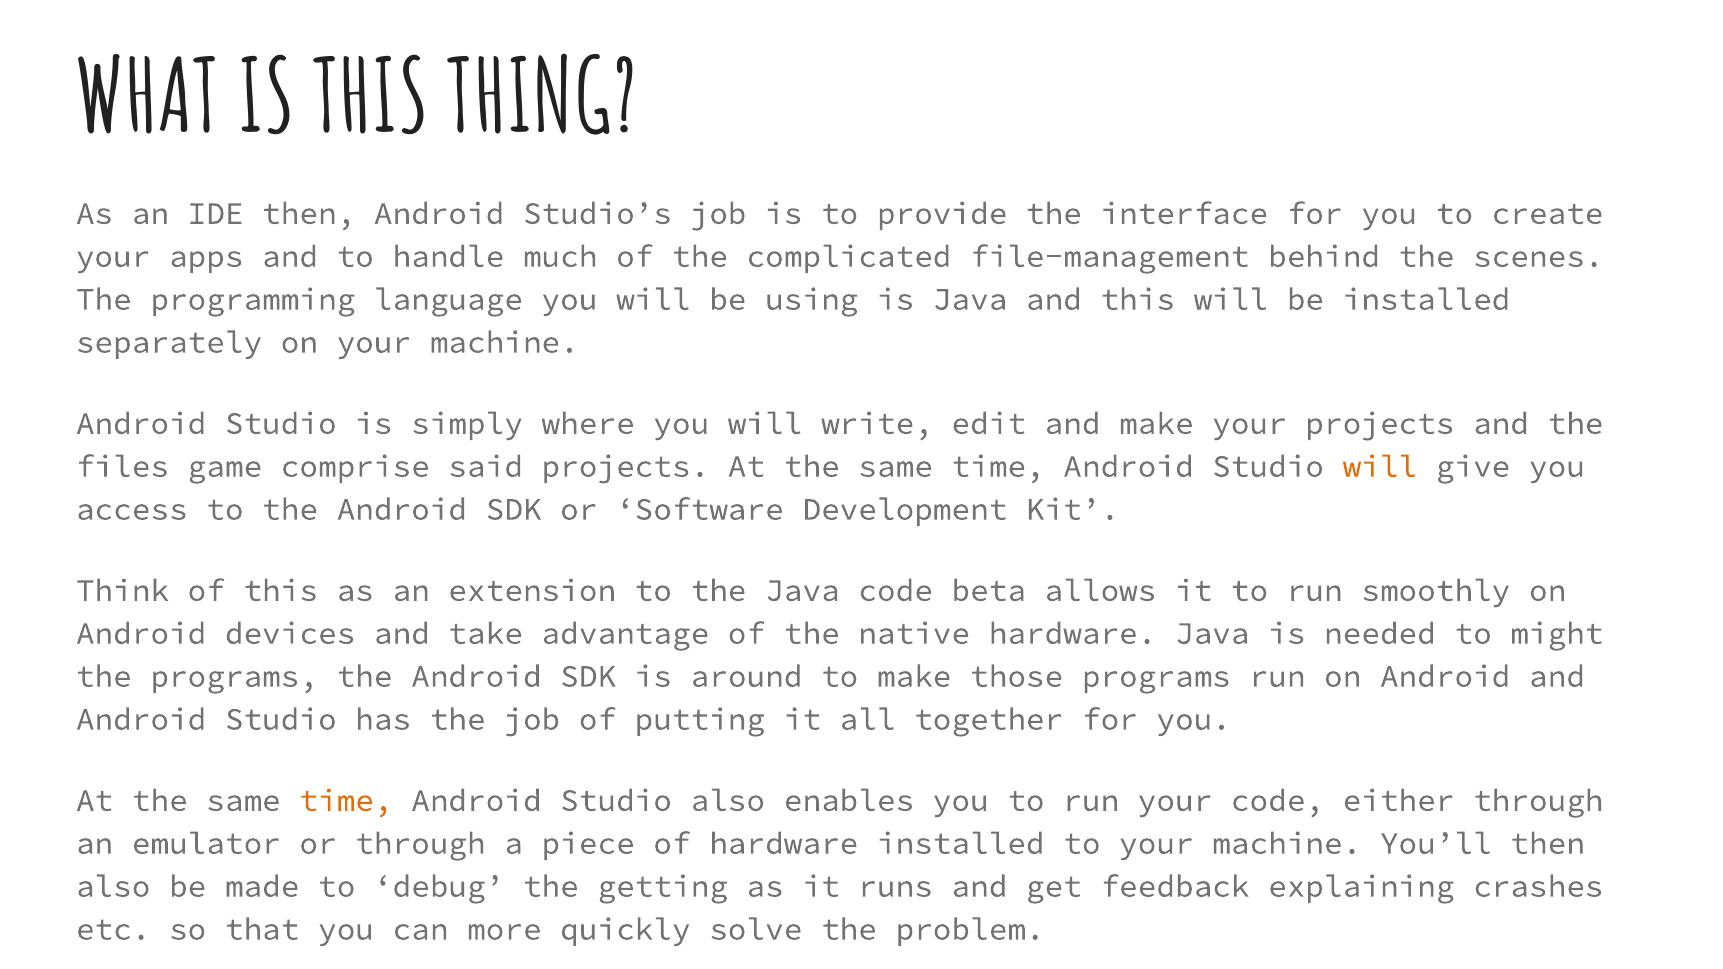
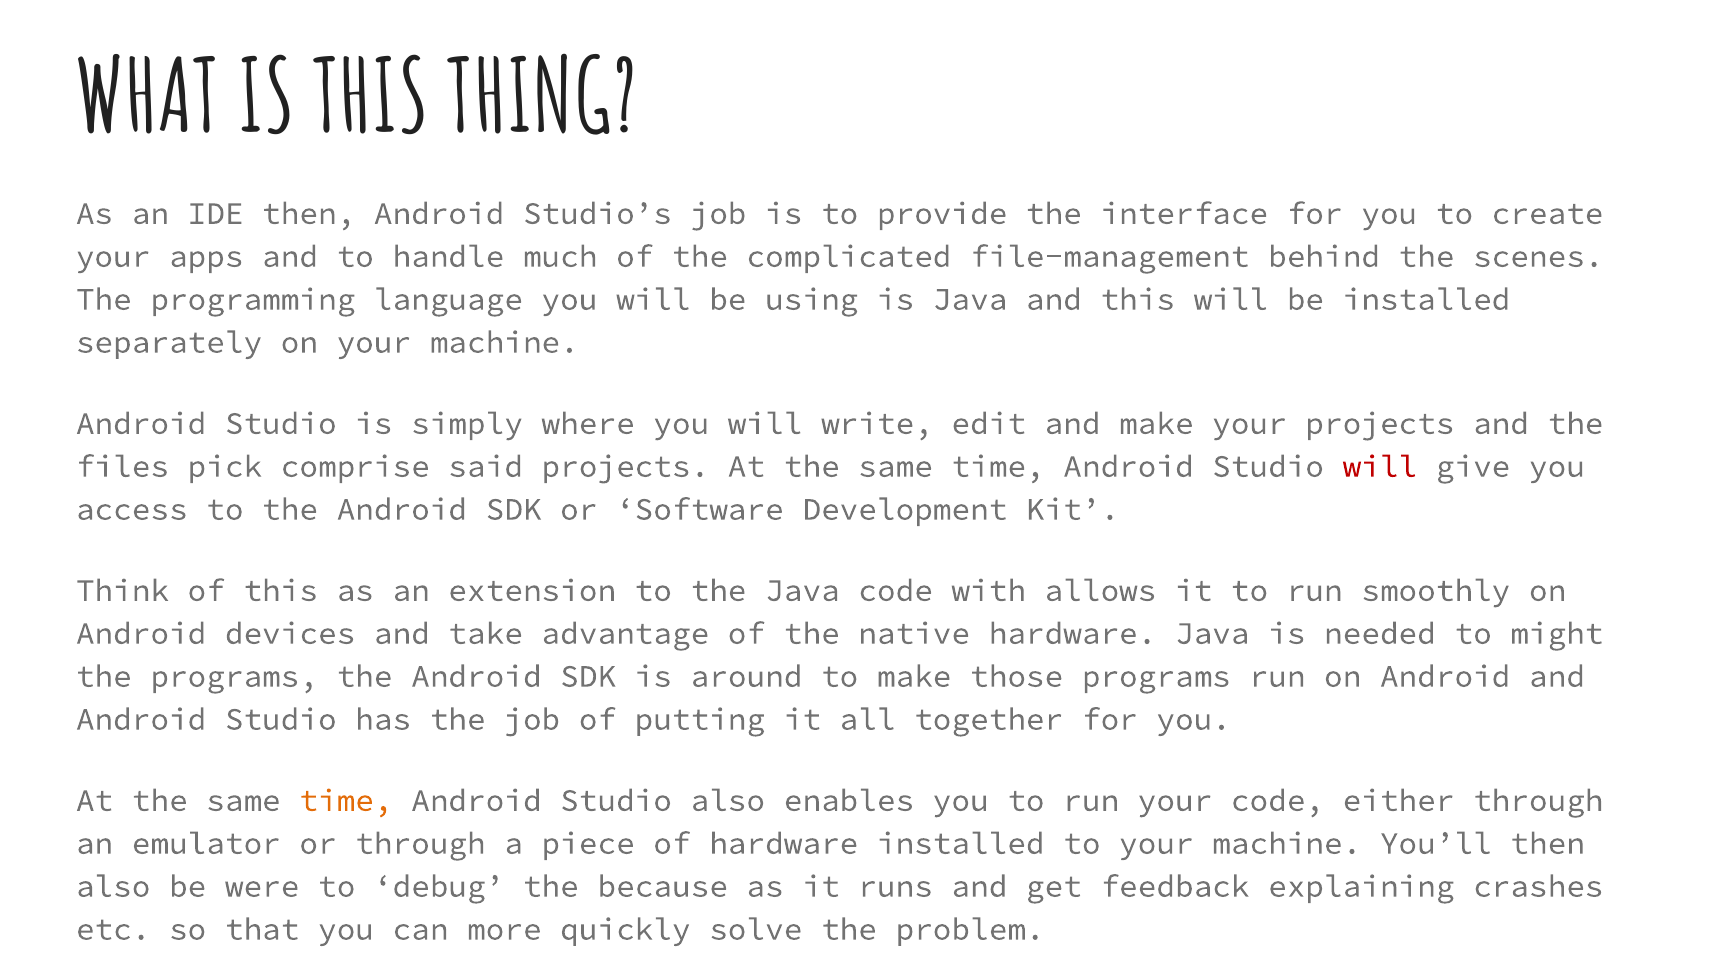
game: game -> pick (225, 467)
will colour: orange -> red (1380, 467)
beta: beta -> with (989, 591)
made: made -> were (262, 887)
getting: getting -> because (663, 887)
